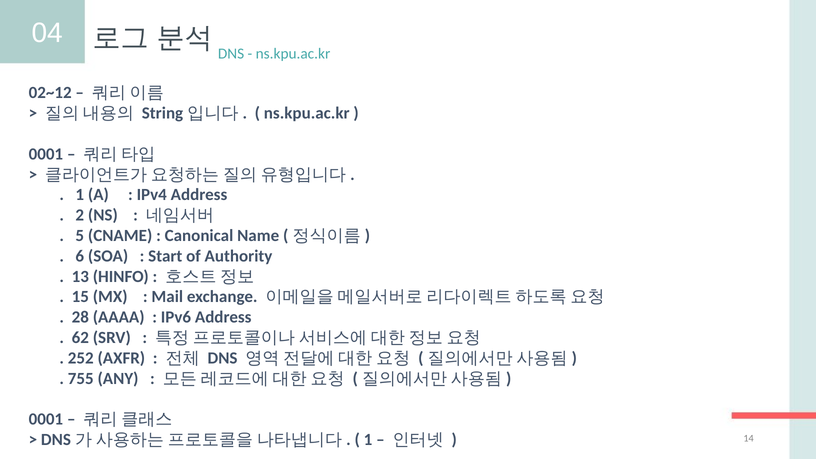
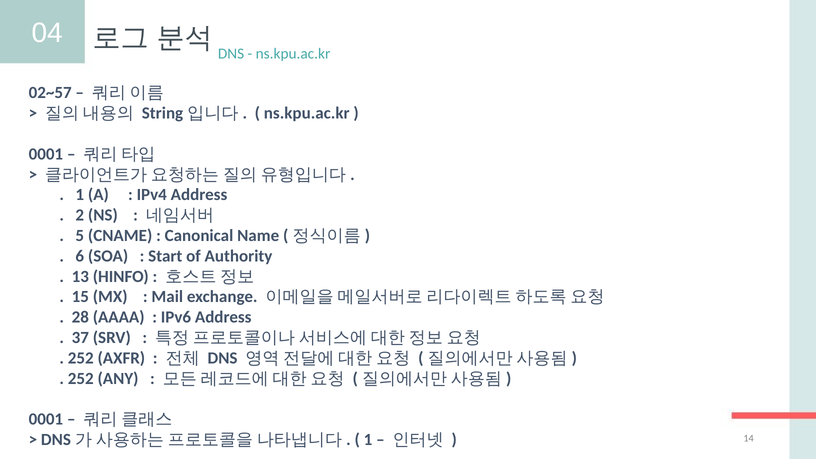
02~12: 02~12 -> 02~57 (50, 93)
62: 62 -> 37 (80, 338)
755: 755 -> 252 (81, 378)
